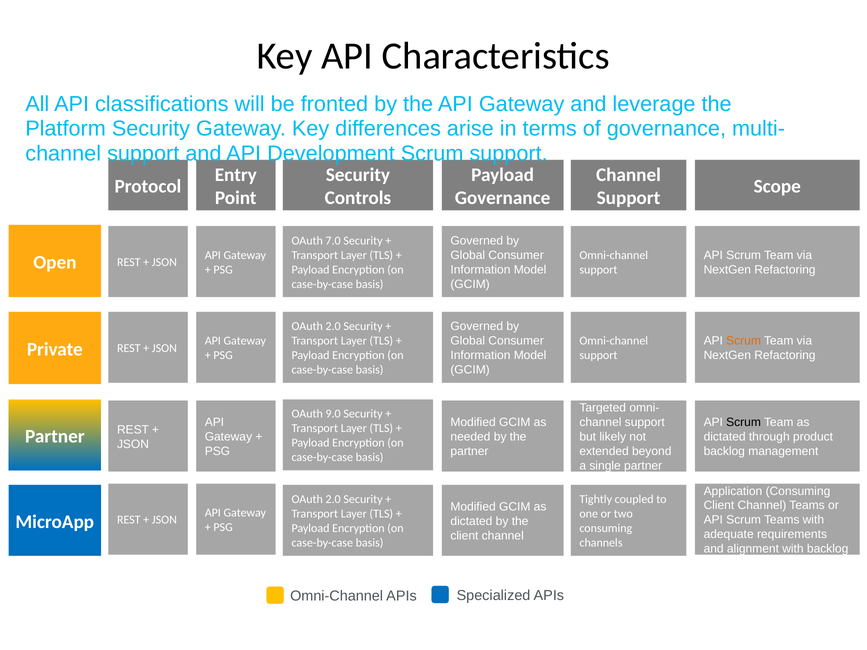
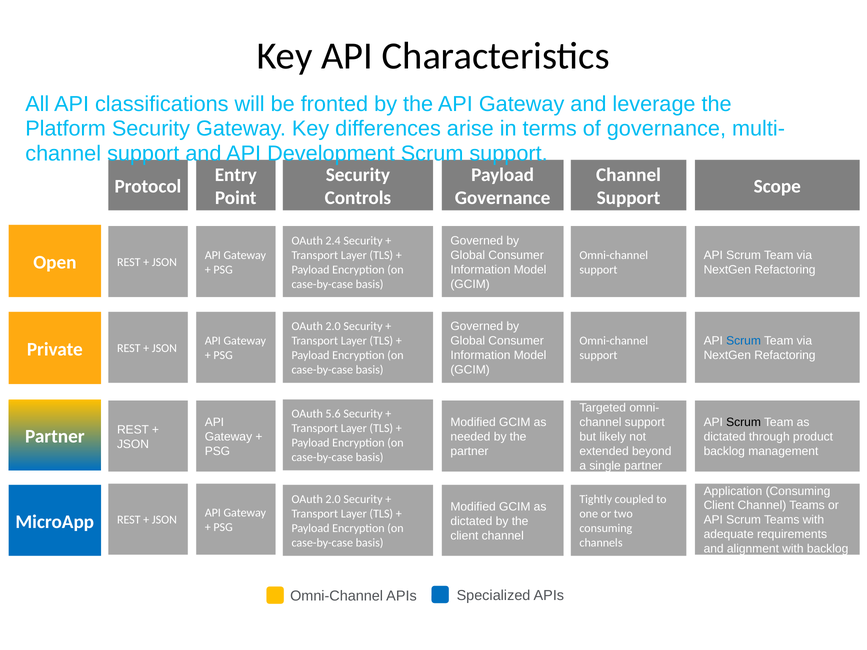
7.0: 7.0 -> 2.4 (333, 241)
Scrum colour: orange -> blue (744, 341)
9.0: 9.0 -> 5.6 (333, 414)
